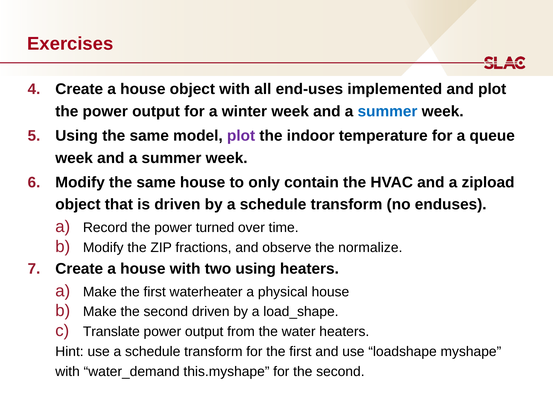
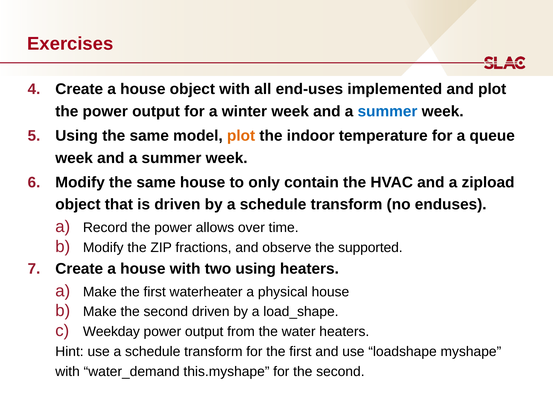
plot colour: purple -> orange (241, 136)
turned: turned -> allows (215, 227)
normalize: normalize -> supported (370, 247)
Translate: Translate -> Weekday (111, 331)
